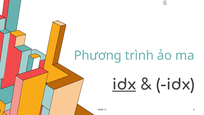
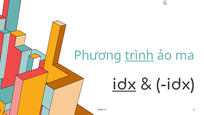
trình underline: none -> present (139, 55)
